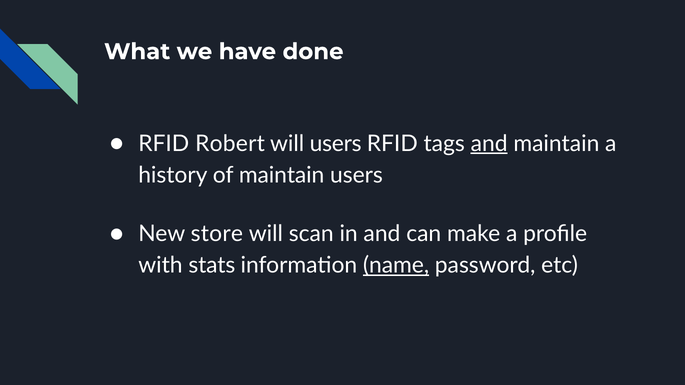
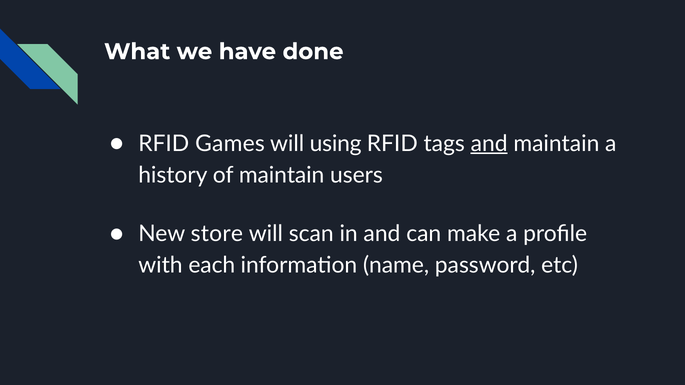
Robert: Robert -> Games (230, 144)
will users: users -> using (336, 144)
stats: stats -> each (212, 266)
name underline: present -> none (396, 266)
